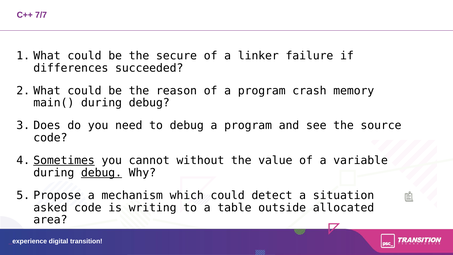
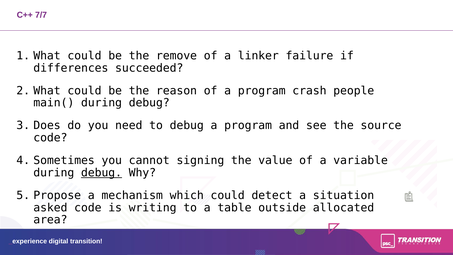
secure: secure -> remove (177, 56)
memory: memory -> people (354, 91)
Sometimes underline: present -> none (64, 160)
without: without -> signing (200, 160)
